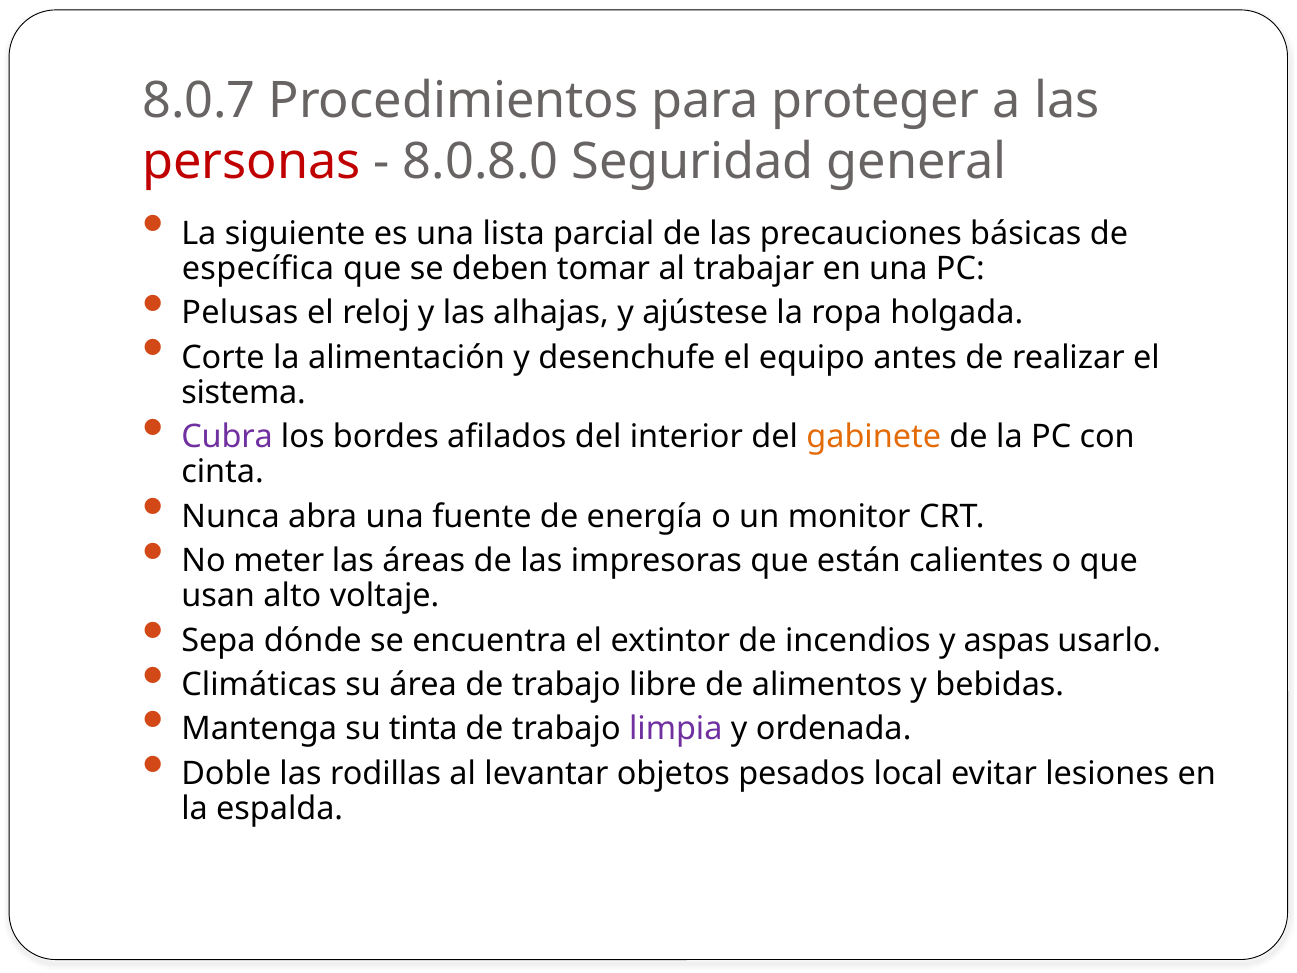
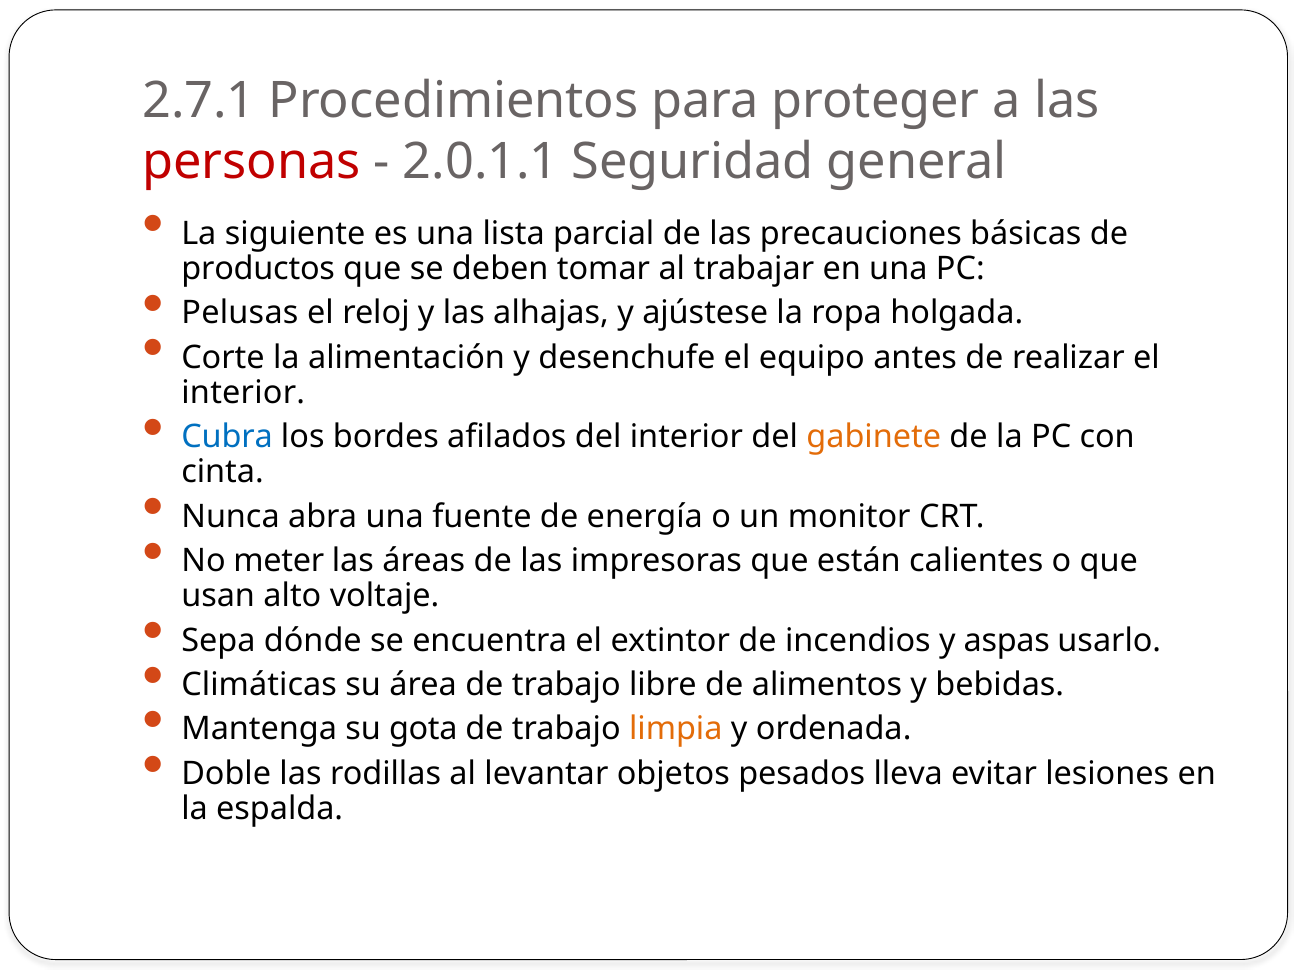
8.0.7: 8.0.7 -> 2.7.1 (199, 101)
8.0.8.0: 8.0.8.0 -> 2.0.1.1 (481, 161)
específica: específica -> productos (258, 269)
sistema: sistema -> interior (243, 392)
Cubra colour: purple -> blue (227, 437)
tinta: tinta -> gota (423, 729)
limpia colour: purple -> orange (676, 729)
local: local -> lleva (908, 773)
